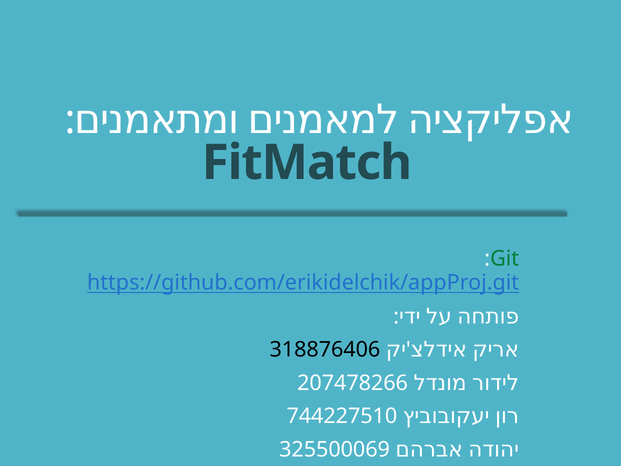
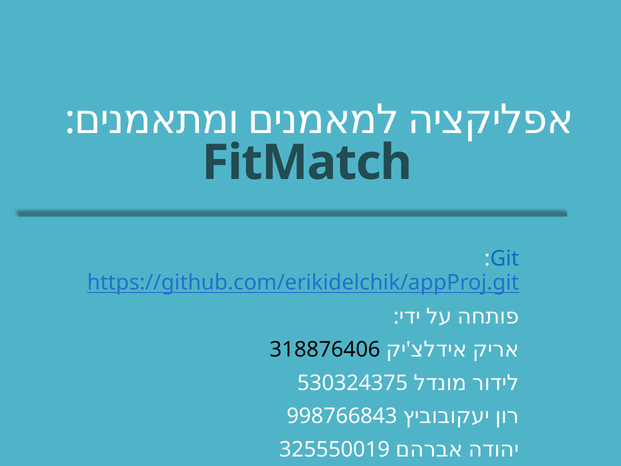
Git colour: green -> blue (505, 258)
207478266: 207478266 -> 530324375 (353, 383)
744227510: 744227510 -> 998766843 (342, 416)
325500069: 325500069 -> 325550019 (335, 449)
